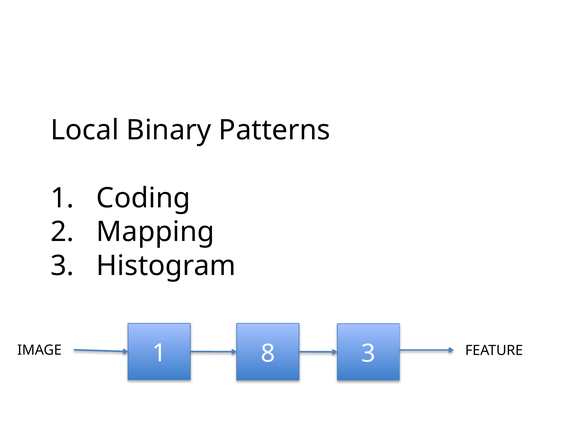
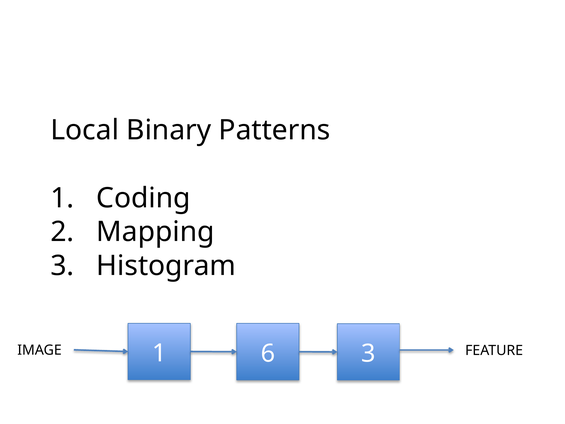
8: 8 -> 6 (268, 353)
